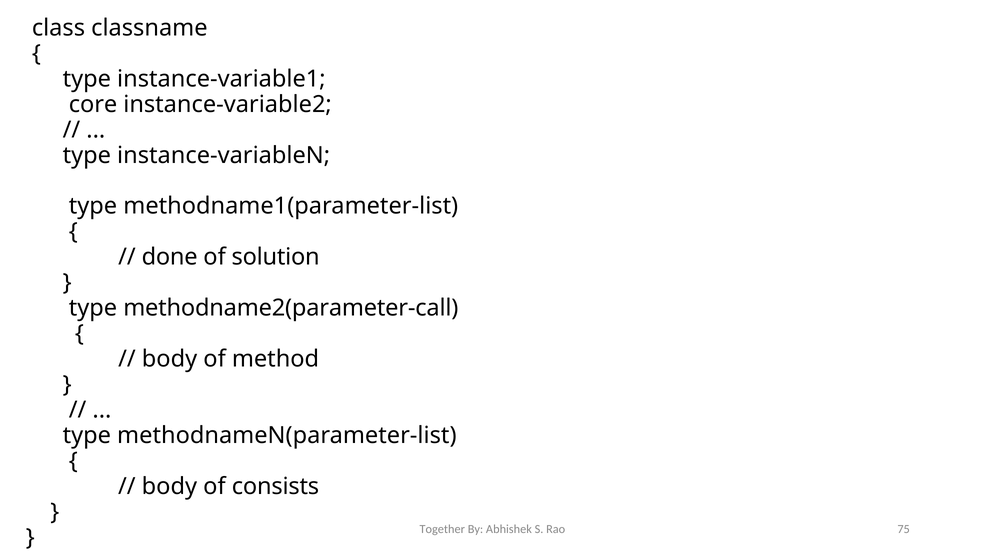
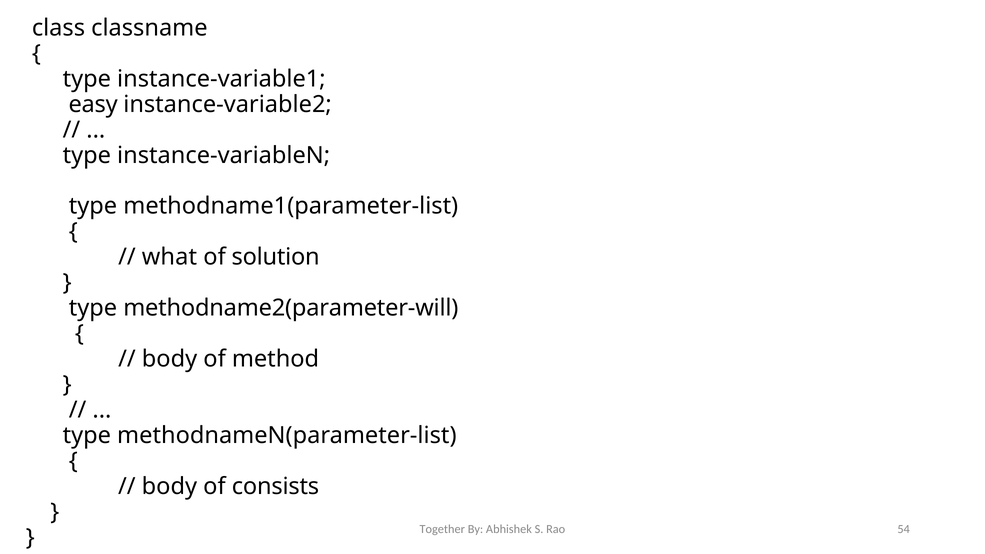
core: core -> easy (93, 104)
done: done -> what (169, 257)
methodname2(parameter-call: methodname2(parameter-call -> methodname2(parameter-will (291, 308)
75: 75 -> 54 (904, 529)
